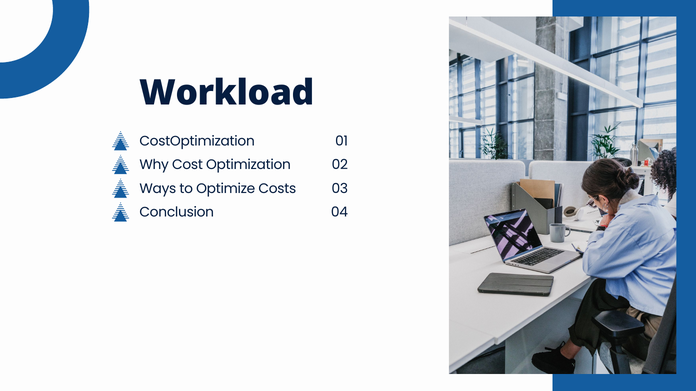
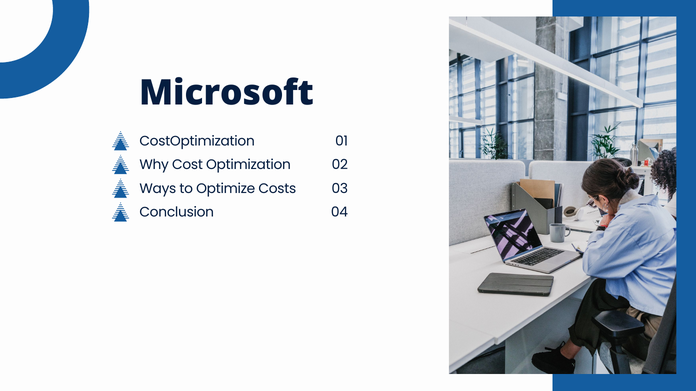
Workload: Workload -> Microsoft (227, 93)
